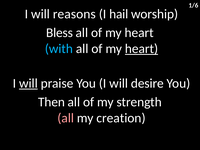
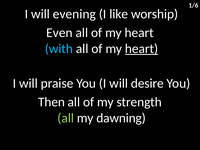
reasons: reasons -> evening (74, 14)
hail: hail -> like (119, 14)
Bless: Bless -> Even (59, 33)
will underline: present -> none (28, 83)
all colour: pink -> light green (66, 118)
creation: creation -> dawning (121, 118)
